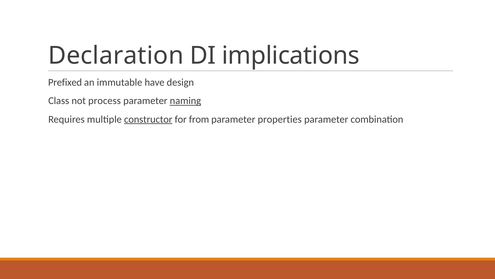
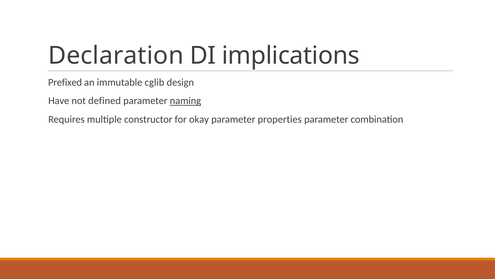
have: have -> cglib (154, 82)
Class: Class -> Have (59, 101)
process: process -> defined (105, 101)
constructor underline: present -> none (148, 119)
from: from -> okay (199, 119)
